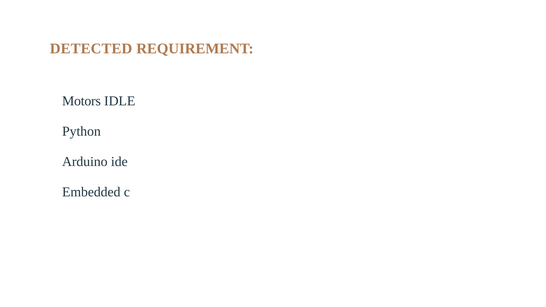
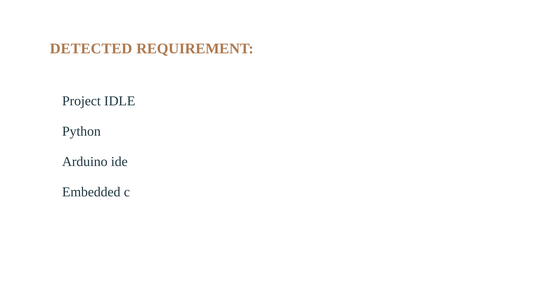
Motors: Motors -> Project (81, 101)
